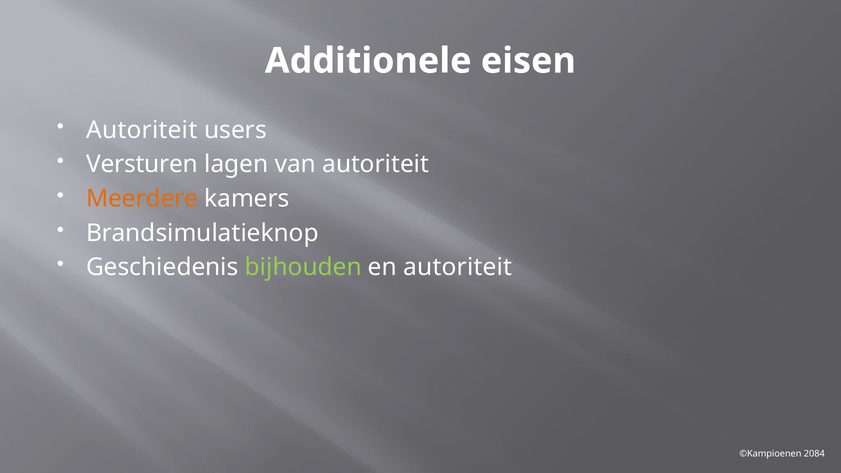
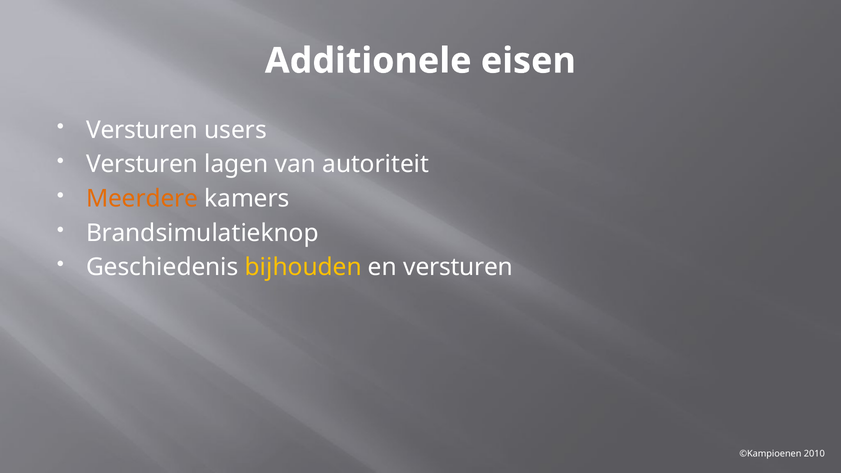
Autoriteit: Autoriteit -> Versturen (142, 130)
bijhouden colour: light green -> yellow (303, 267)
en autoriteit: autoriteit -> versturen (458, 267)
2084: 2084 -> 2010 (814, 454)
